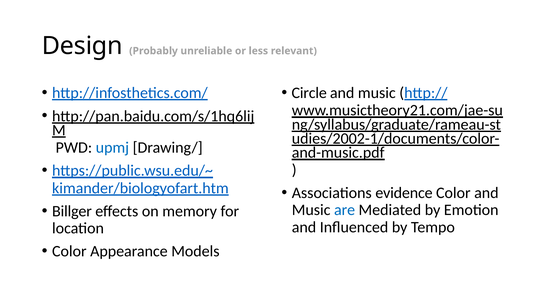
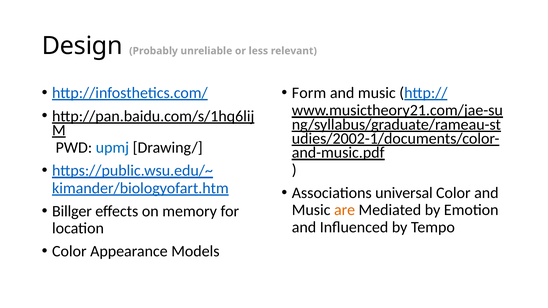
Circle: Circle -> Form (309, 93)
evidence: evidence -> universal (404, 193)
are colour: blue -> orange (345, 210)
